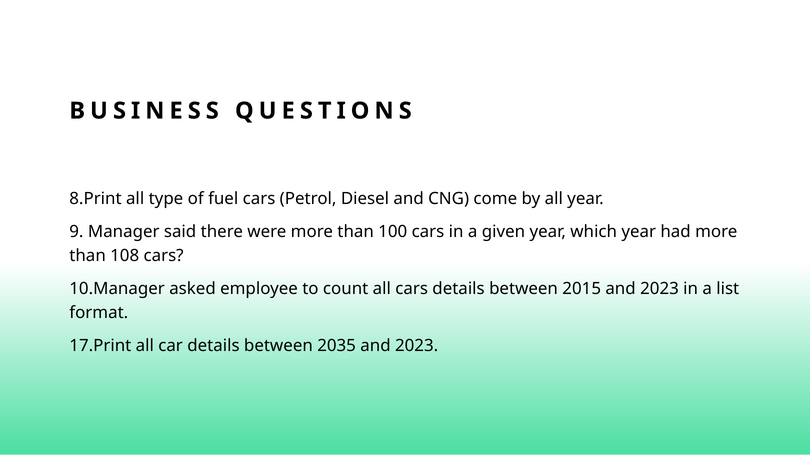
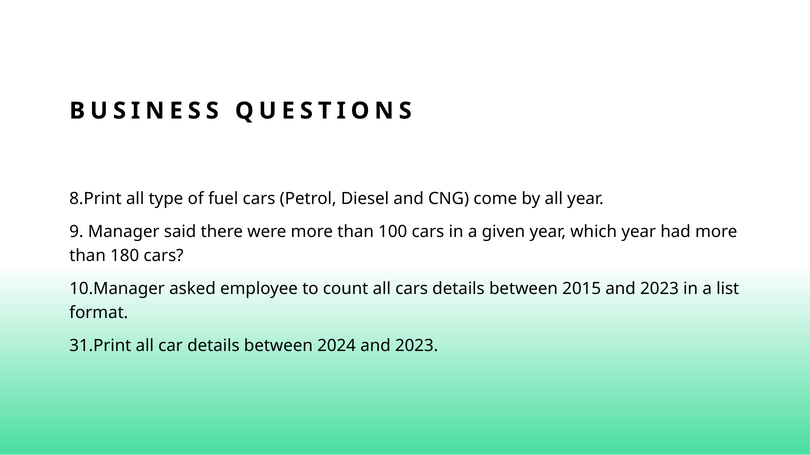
108: 108 -> 180 (125, 256)
17.Print: 17.Print -> 31.Print (100, 346)
2035: 2035 -> 2024 (337, 346)
